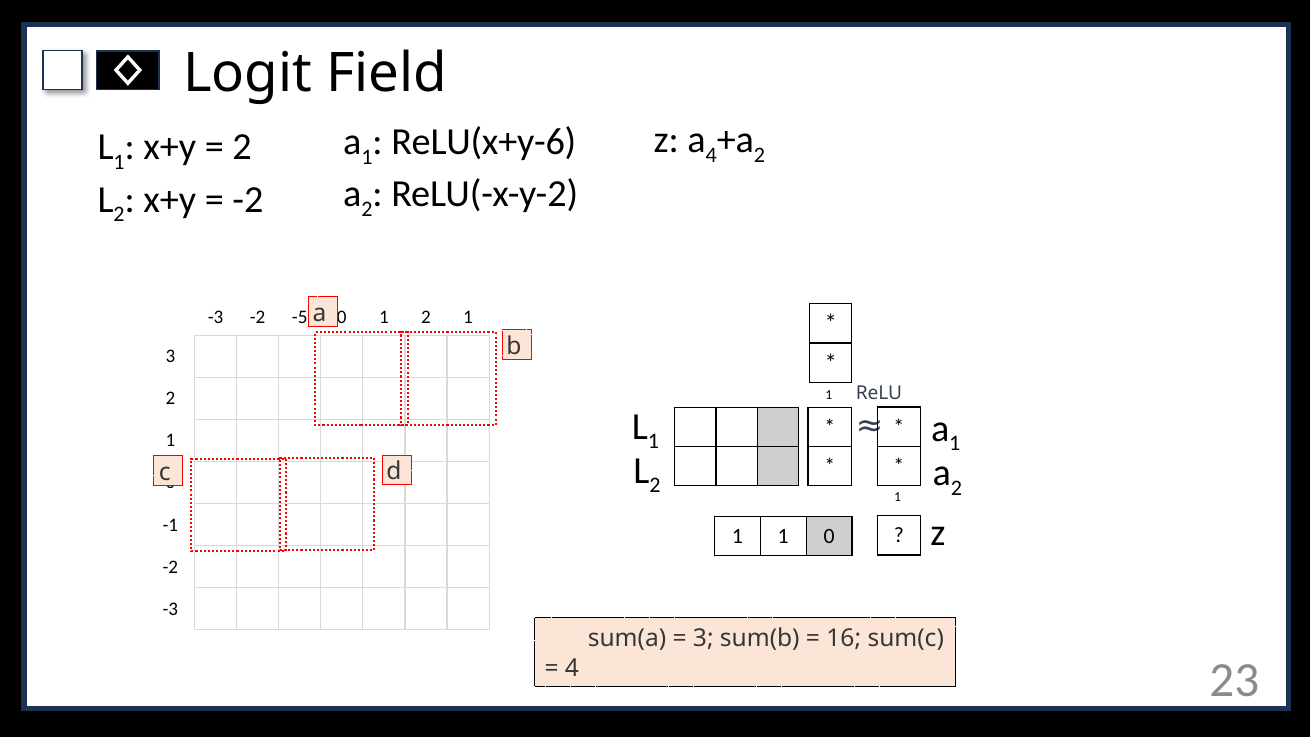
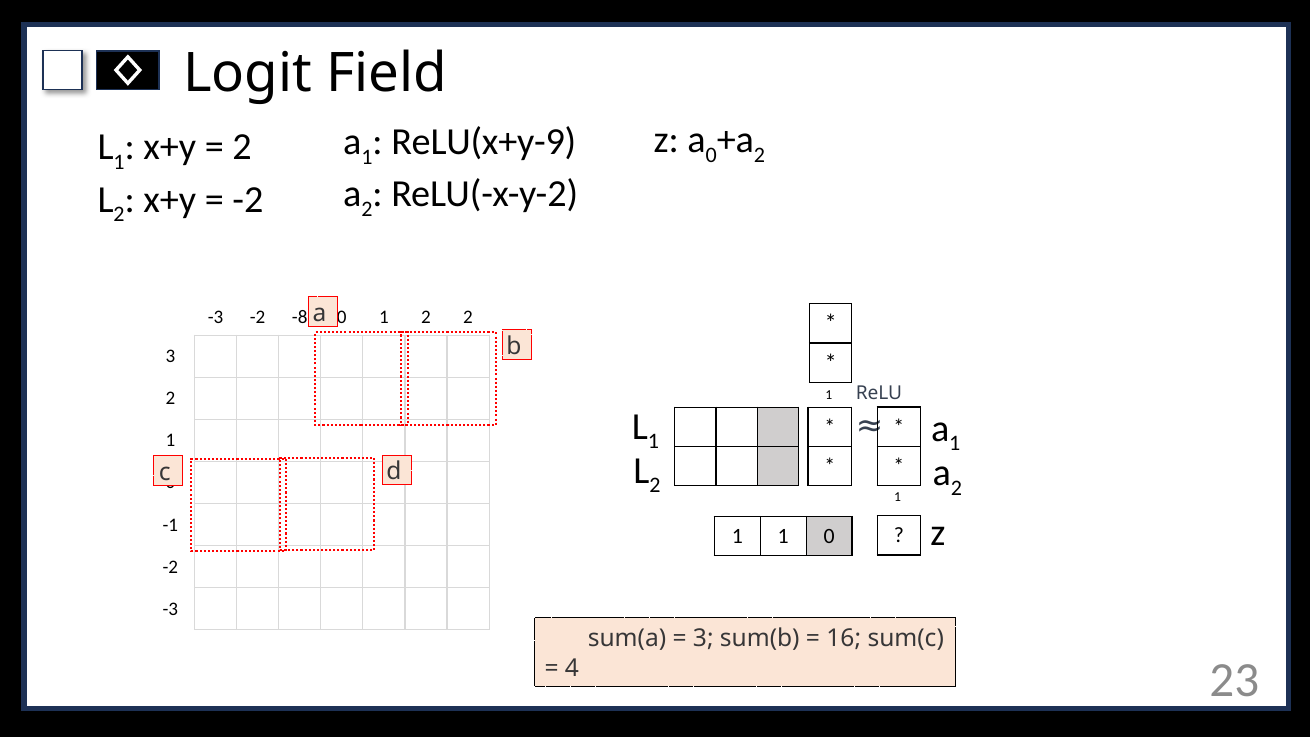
a 4: 4 -> 0 (711, 155)
ReLU(x+y-6: ReLU(x+y-6 -> ReLU(x+y-9 (484, 142)
-5: -5 -> -8 (300, 317)
1 2 1: 1 -> 2 (468, 317)
